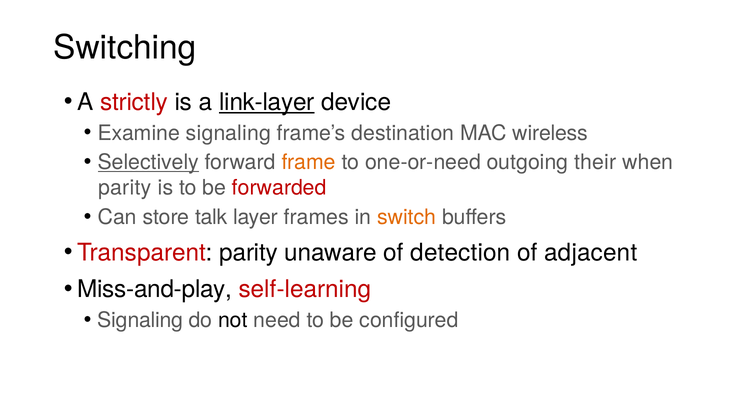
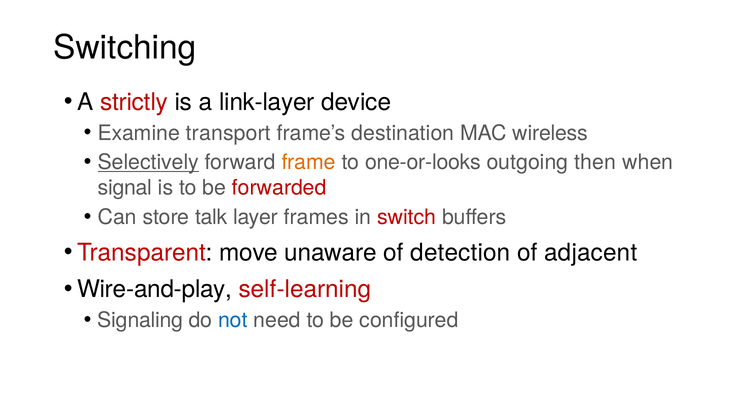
link-layer underline: present -> none (267, 102)
Examine signaling: signaling -> transport (228, 133)
one-or-need: one-or-need -> one-or-looks (423, 162)
their: their -> then (595, 162)
parity: parity -> signal (125, 188)
switch colour: orange -> red (407, 217)
Transparent parity: parity -> move (249, 252)
Miss-and-play: Miss-and-play -> Wire-and-play (155, 289)
not colour: black -> blue (233, 320)
